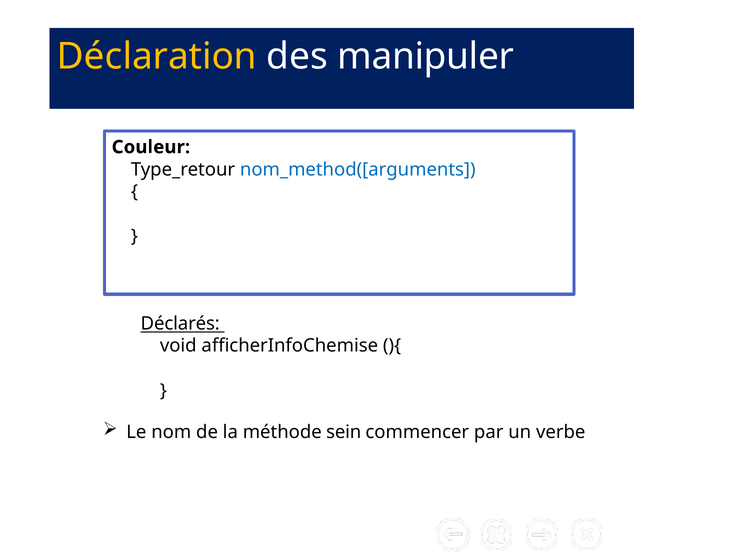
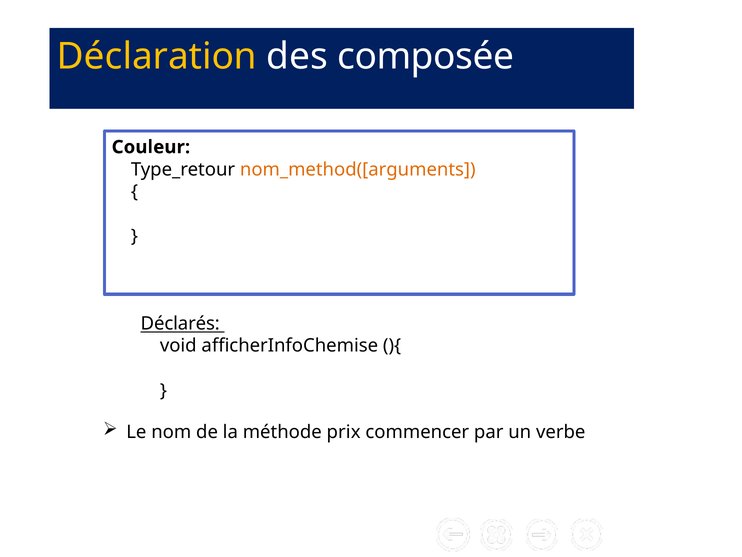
manipuler: manipuler -> composée (426, 56)
nom_method([arguments colour: blue -> orange (358, 169)
sein: sein -> prix (344, 432)
